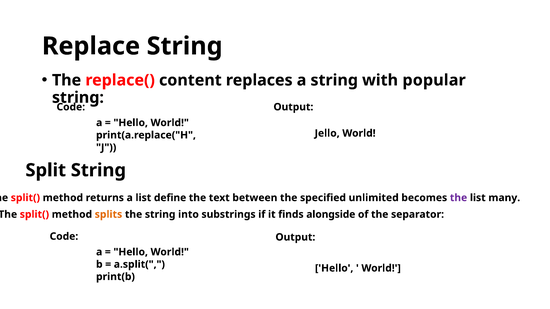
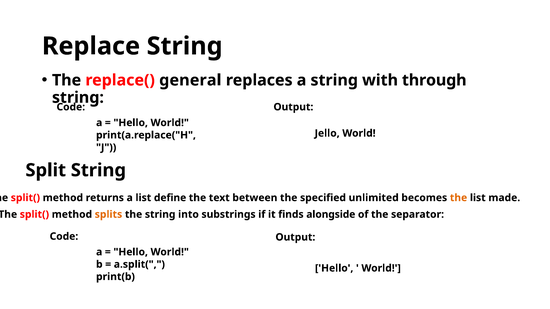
content: content -> general (190, 80)
popular: popular -> through (434, 80)
the colour: purple -> orange (459, 198)
many: many -> made (504, 198)
